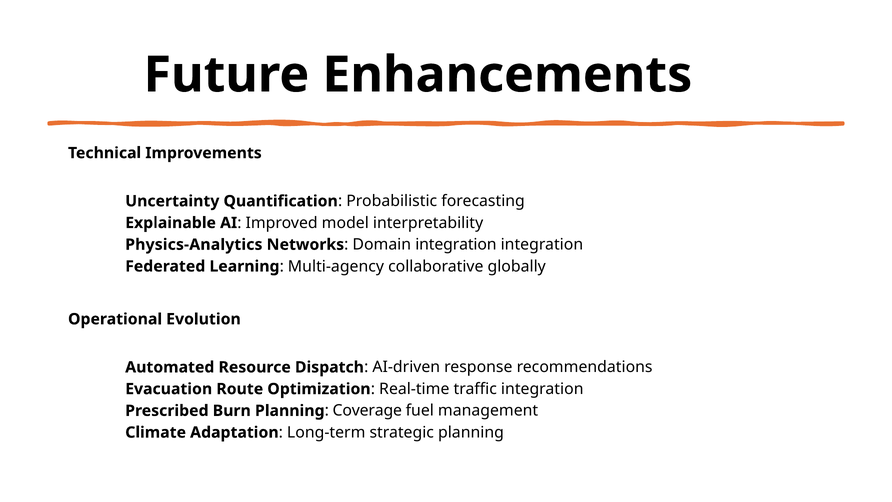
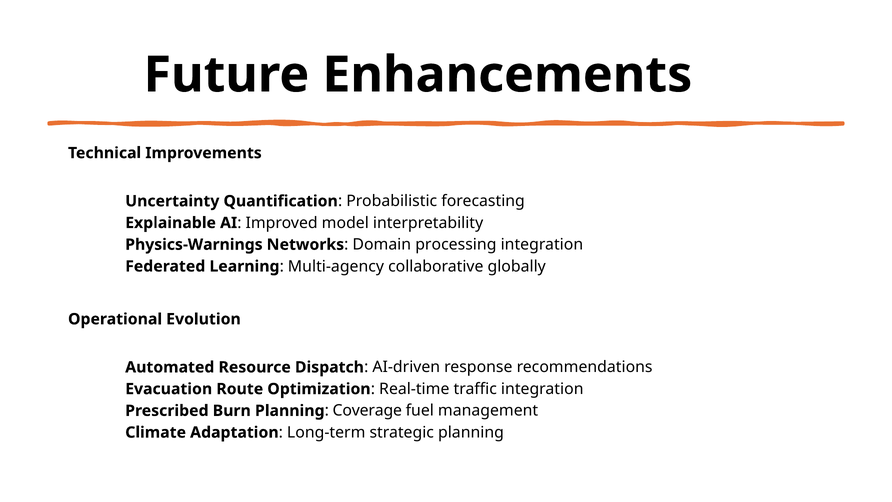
Physics-Analytics: Physics-Analytics -> Physics-Warnings (194, 244)
Domain integration: integration -> processing (456, 244)
